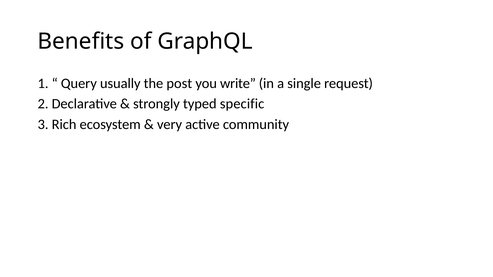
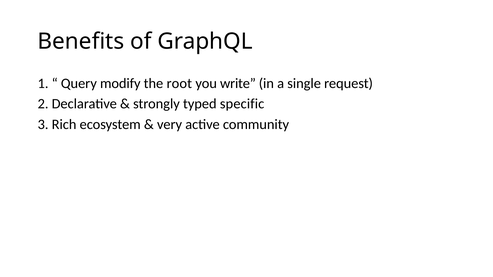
usually: usually -> modify (120, 83)
post: post -> root (179, 83)
